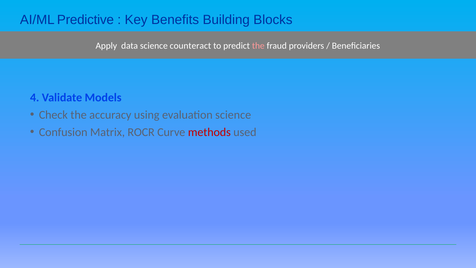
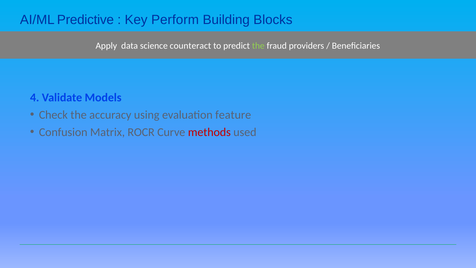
Benefits: Benefits -> Perform (175, 20)
the colour: pink -> light green (258, 46)
evaluation science: science -> feature (233, 115)
